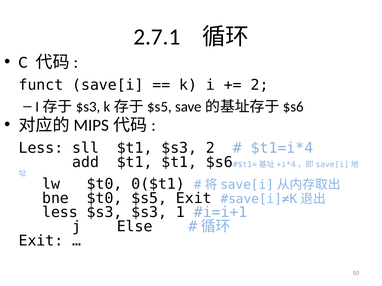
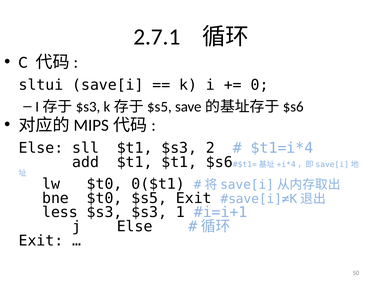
funct: funct -> sltui (41, 85)
2: 2 -> 0 (260, 85)
Less: Less -> Else (41, 148)
